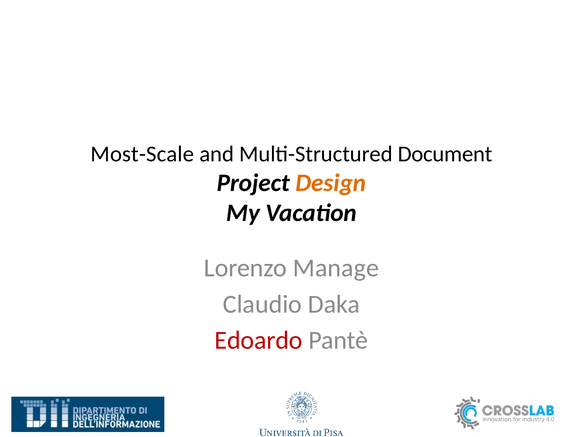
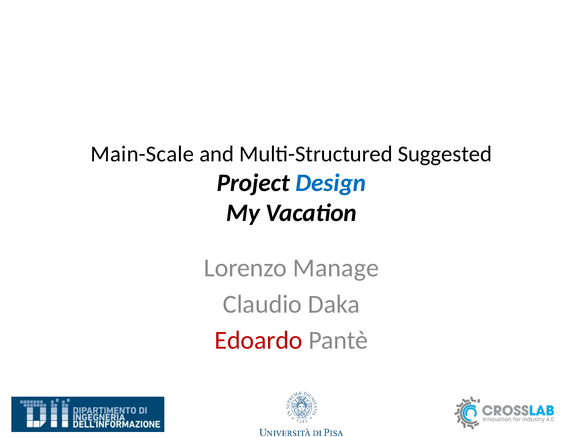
Most-Scale: Most-Scale -> Main-Scale (142, 154)
Document: Document -> Suggested (445, 154)
Design colour: orange -> blue (331, 183)
